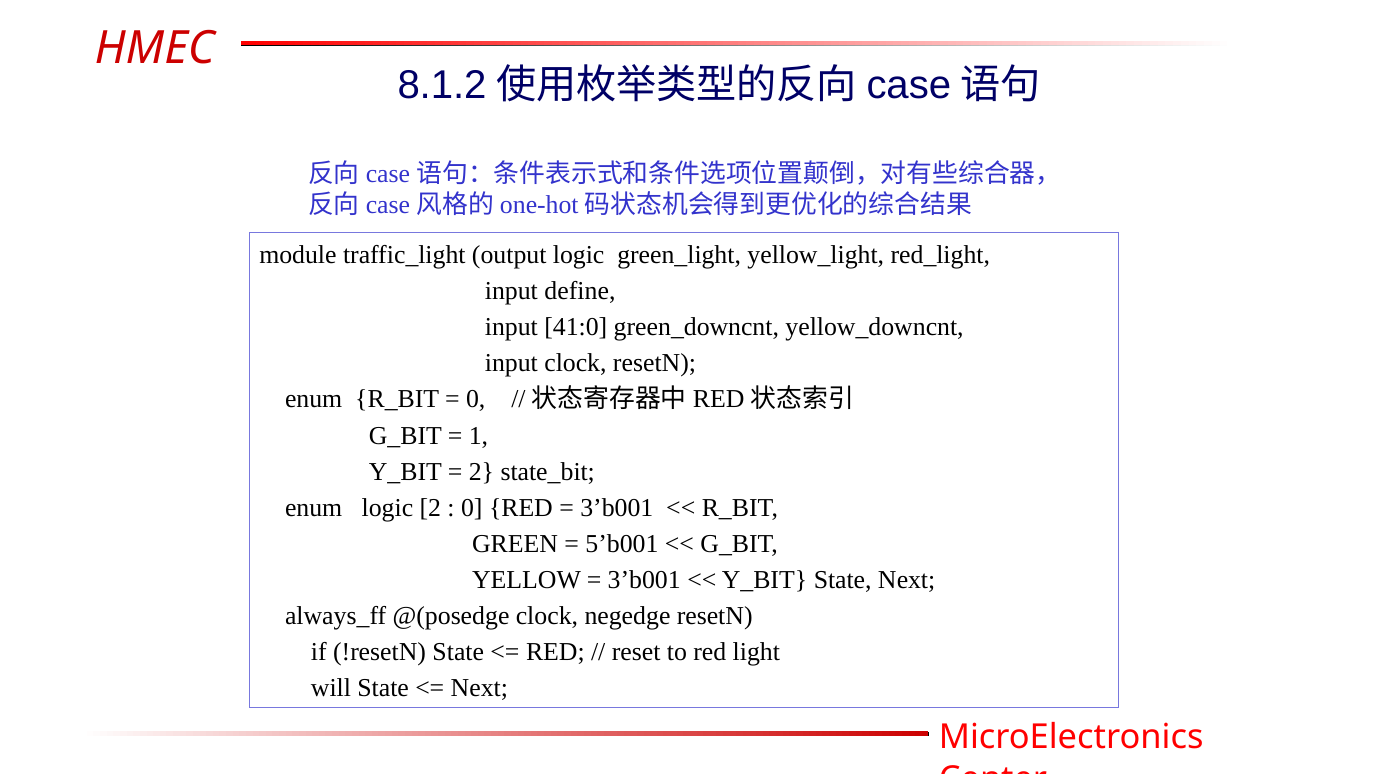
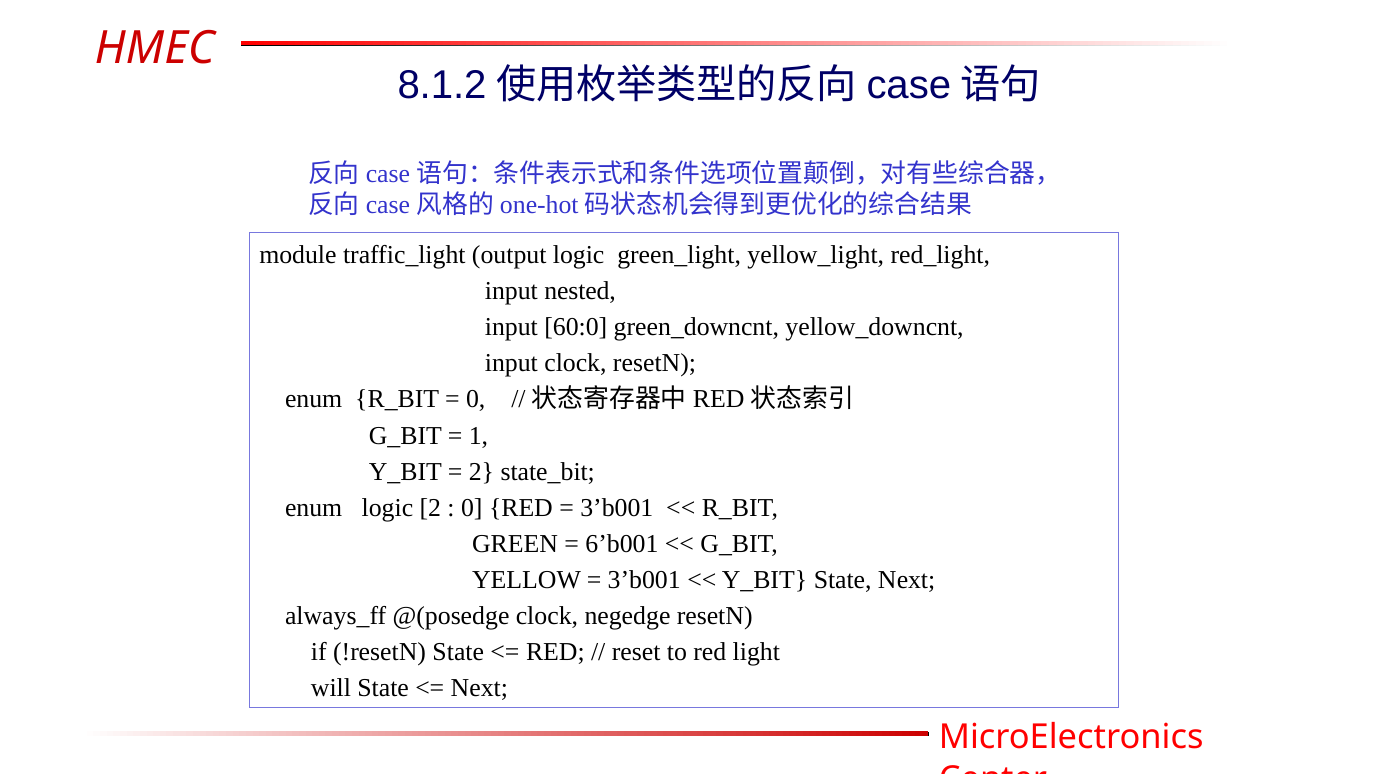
define: define -> nested (580, 291)
41:0: 41:0 -> 60:0 (576, 327)
5’b001: 5’b001 -> 6’b001 (622, 544)
